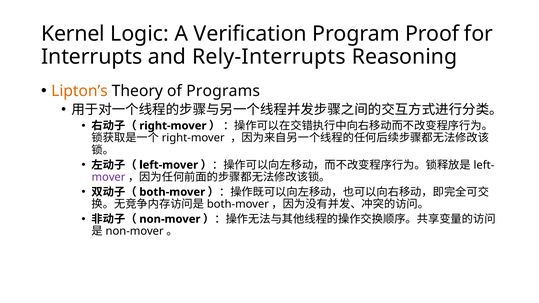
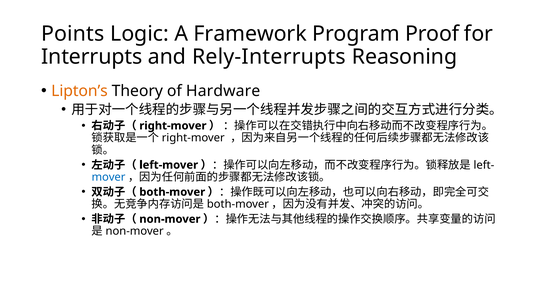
Kernel: Kernel -> Points (73, 34)
Verification: Verification -> Framework (250, 34)
Programs: Programs -> Hardware (223, 91)
mover colour: purple -> blue (109, 177)
